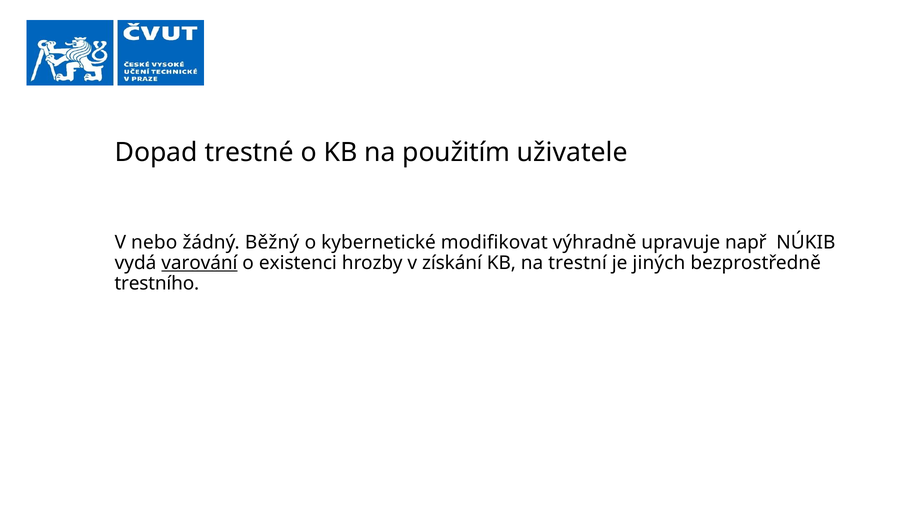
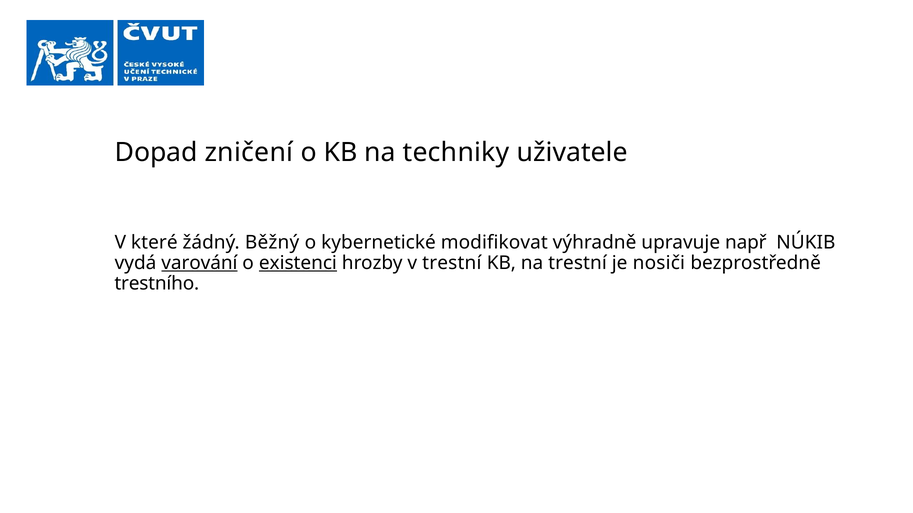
trestné: trestné -> zničení (249, 152)
použitím: použitím -> techniky (456, 152)
nebo: nebo -> které (154, 243)
existenci underline: none -> present (298, 263)
v získání: získání -> trestní (452, 263)
jiných: jiných -> nosiči (659, 263)
